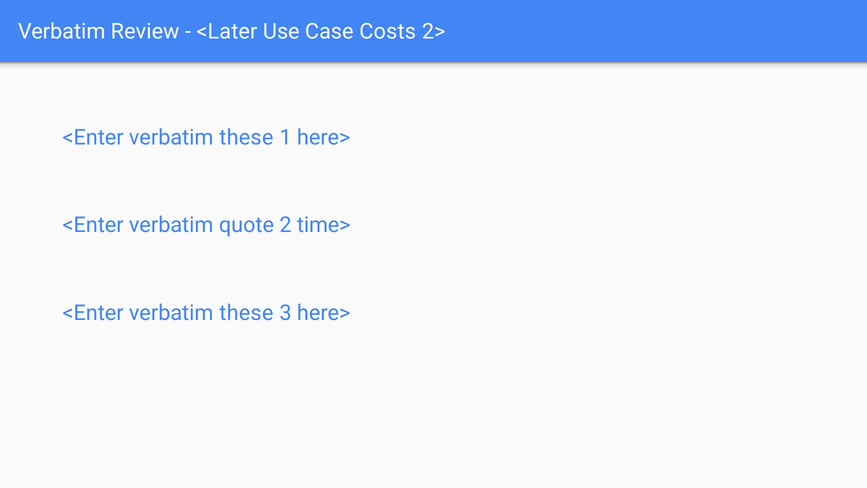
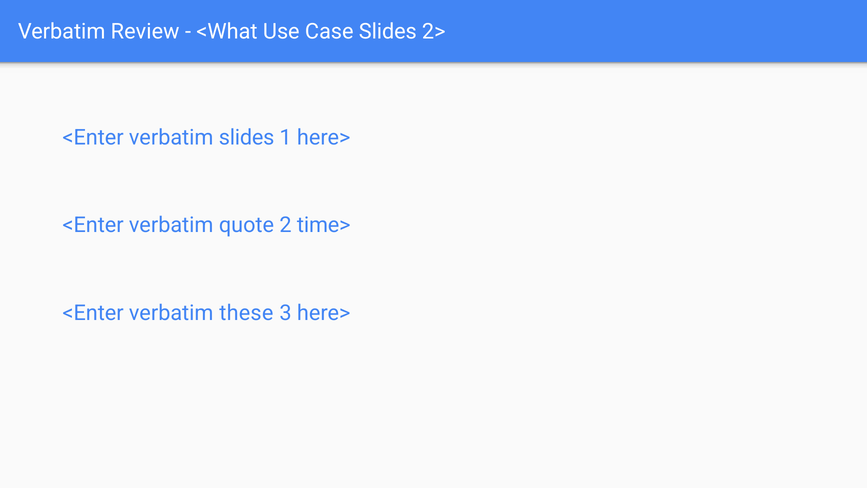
<Later: <Later -> <What (227, 32)
Case Costs: Costs -> Slides (388, 32)
these: these -> slides (247, 137)
